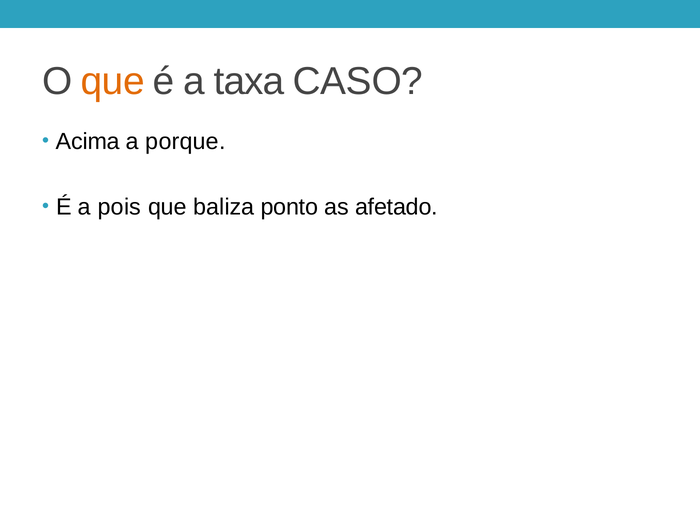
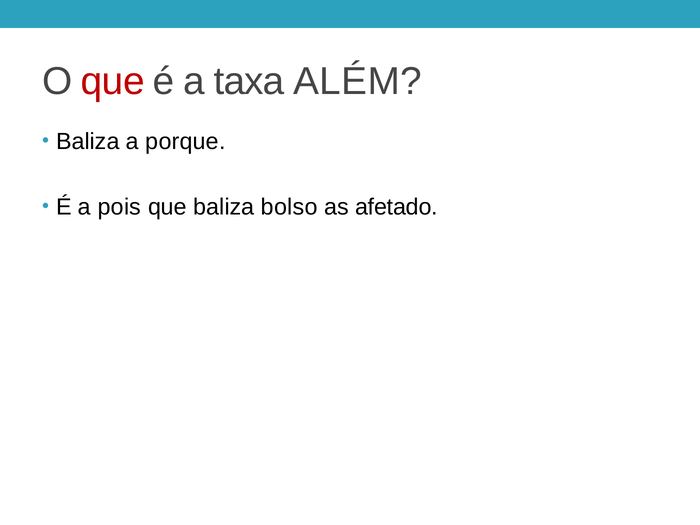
que colour: orange -> red (113, 81)
CASO: CASO -> ALÉM (358, 81)
Acima: Acima -> Baliza (88, 142)
ponto: ponto -> bolso (289, 207)
